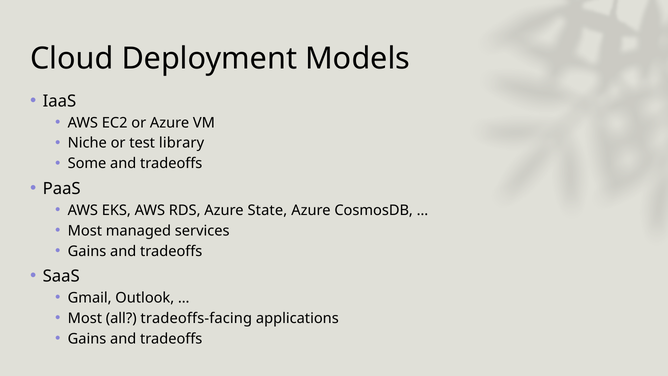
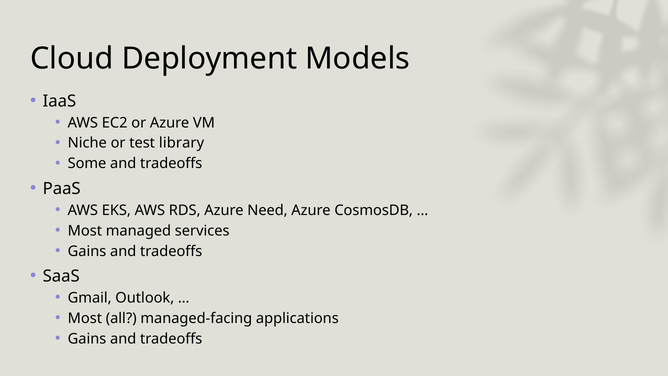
State: State -> Need (267, 210)
tradeoffs-facing: tradeoffs-facing -> managed-facing (196, 318)
